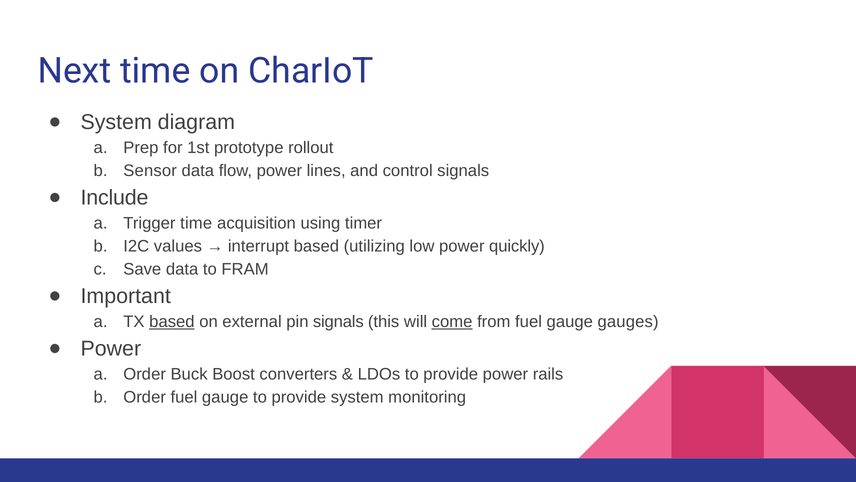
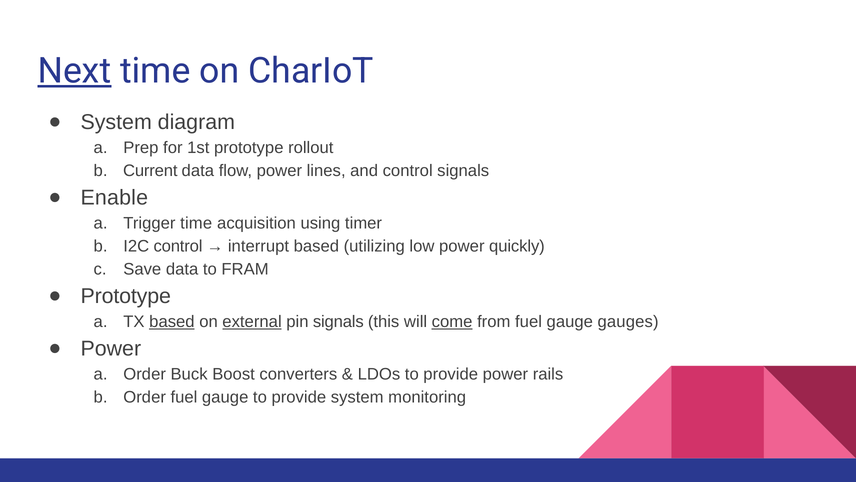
Next underline: none -> present (75, 71)
Sensor: Sensor -> Current (150, 170)
Include: Include -> Enable (114, 197)
I2C values: values -> control (178, 246)
Important: Important -> Prototype (126, 296)
external underline: none -> present (252, 321)
